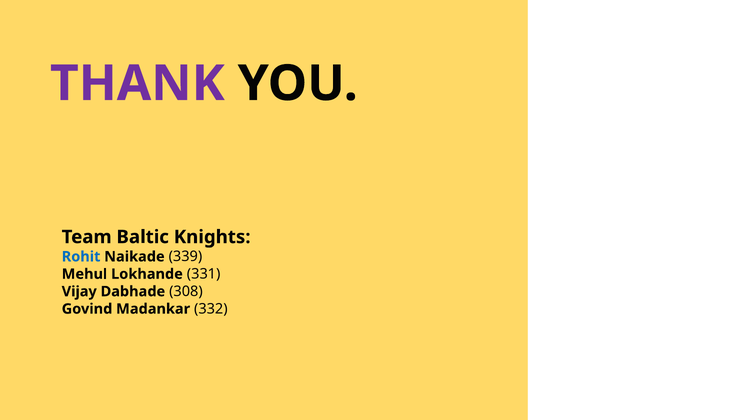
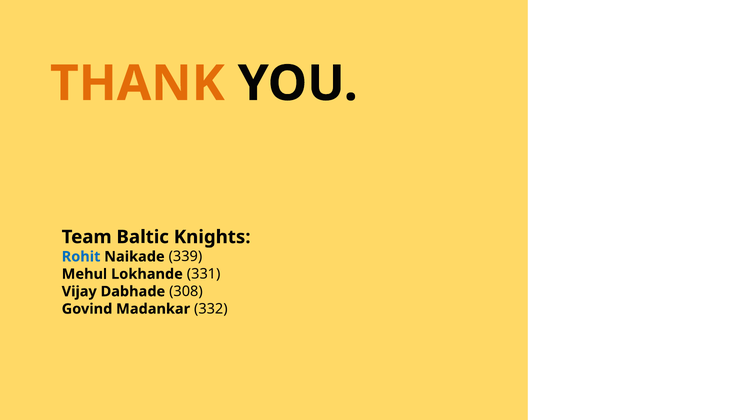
THANK colour: purple -> orange (137, 84)
